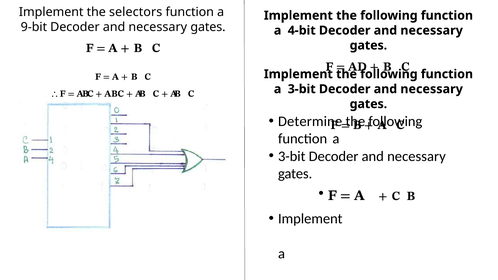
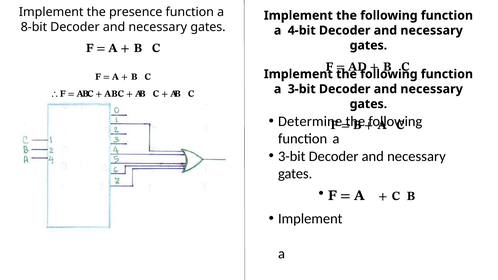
selectors: selectors -> presence (136, 12)
9-bit: 9-bit -> 8-bit (34, 27)
